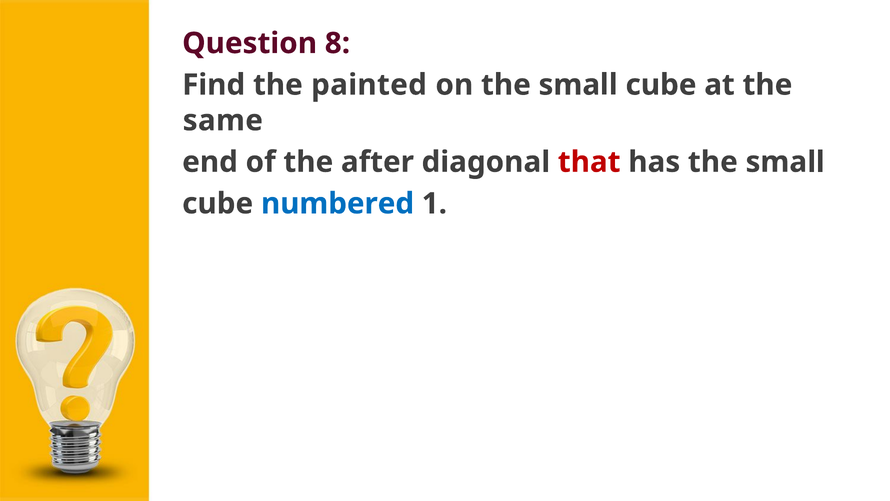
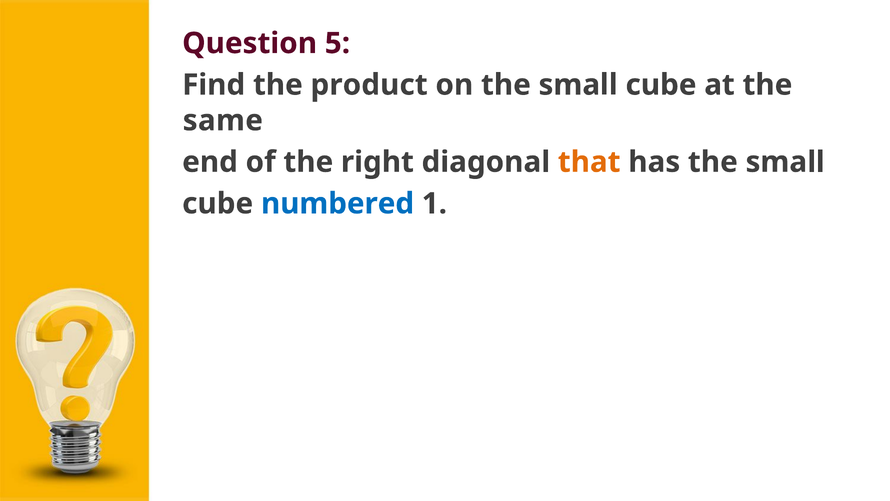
8: 8 -> 5 (337, 43)
painted: painted -> product (369, 85)
after: after -> right (377, 162)
that colour: red -> orange (589, 162)
